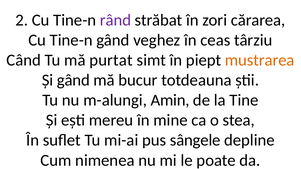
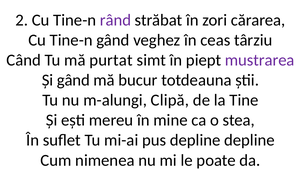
mustrarea colour: orange -> purple (260, 60)
Amin: Amin -> Clipă (170, 100)
pus sângele: sângele -> depline (195, 141)
